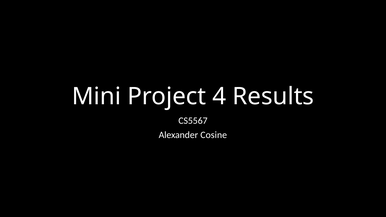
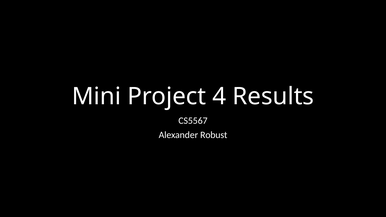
Cosine: Cosine -> Robust (214, 135)
